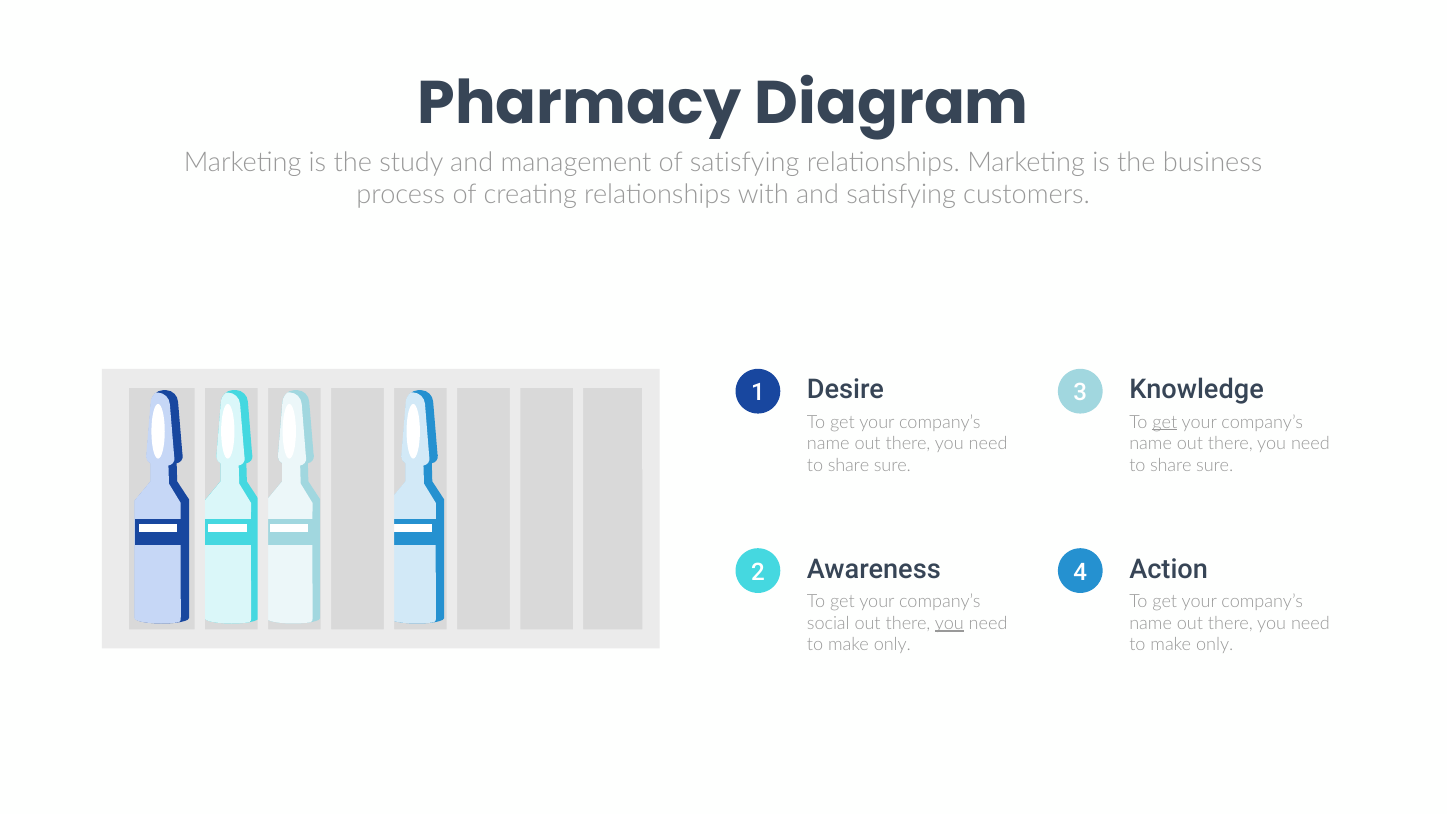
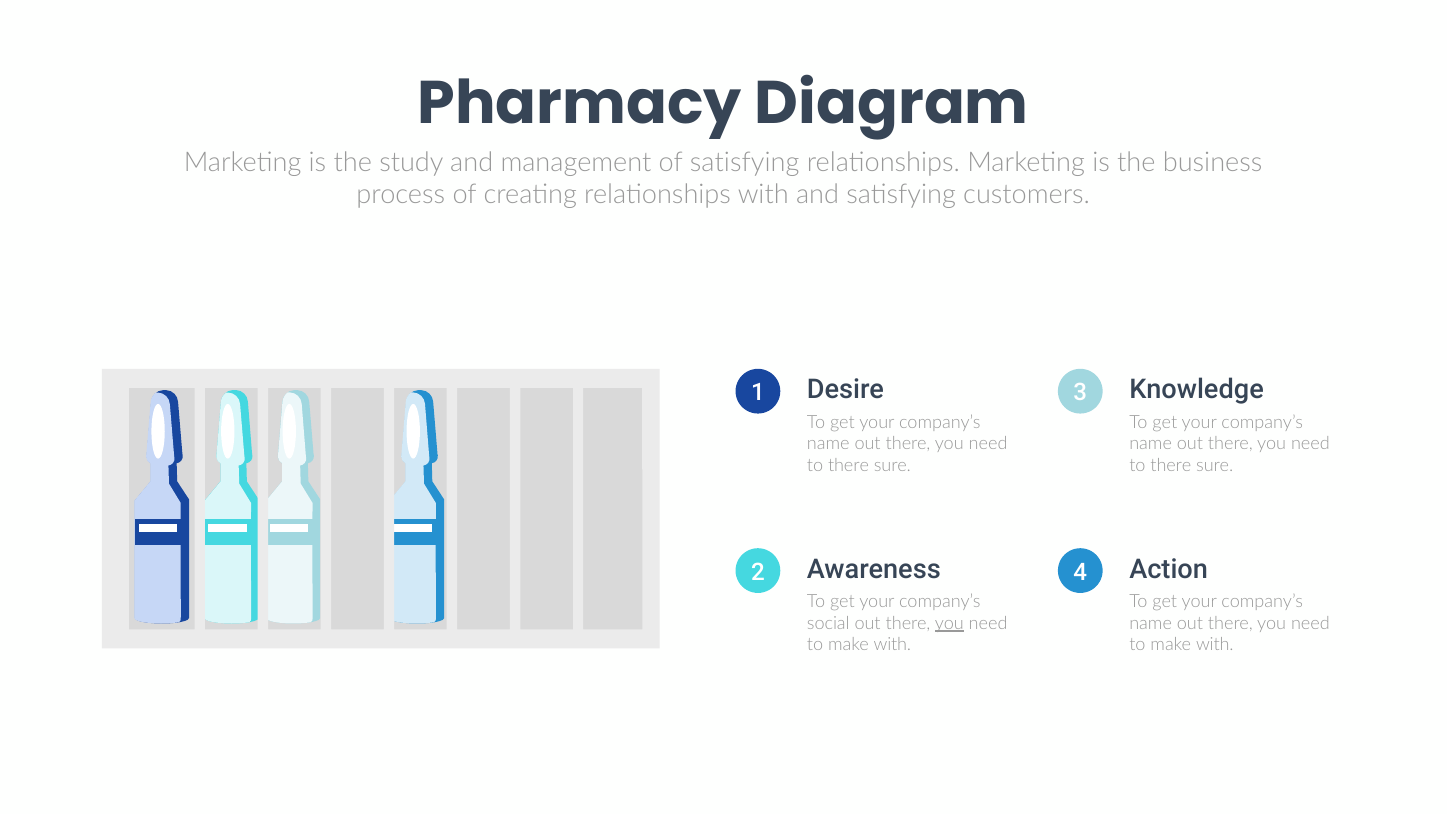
get underline: present -> none (1165, 422)
share: share -> there (849, 466)
share: share -> there (1171, 466)
only: only -> with (892, 645)
only: only -> with (1215, 645)
